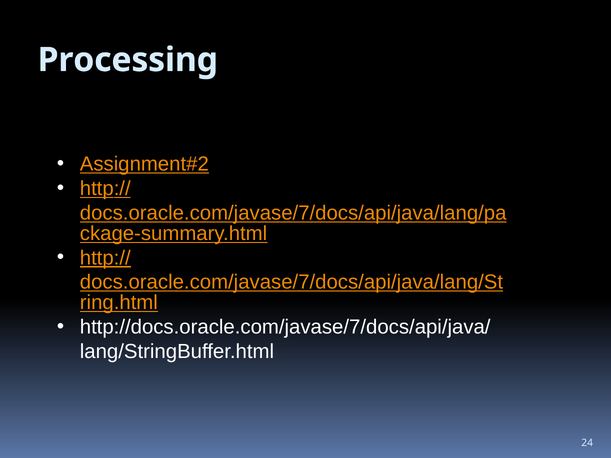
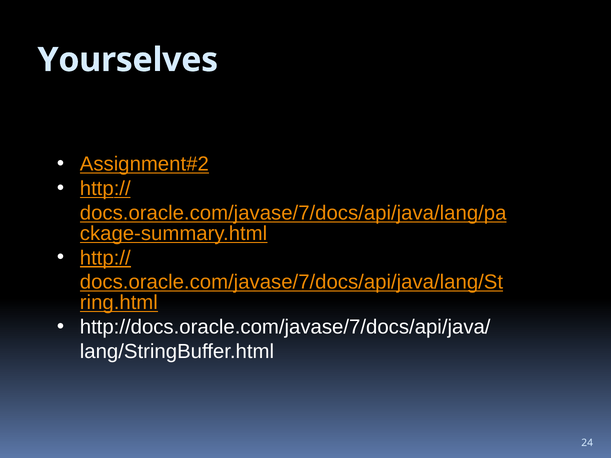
Processing: Processing -> Yourselves (128, 60)
